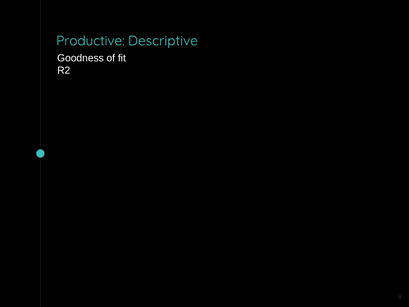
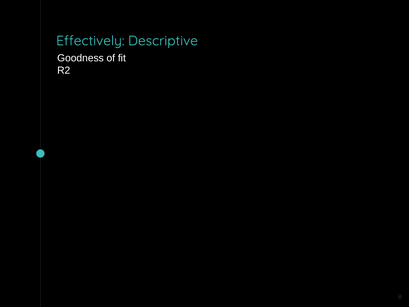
Productive: Productive -> Effectively (90, 41)
